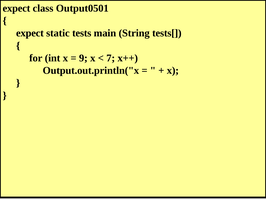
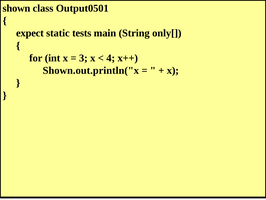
expect: expect -> shown (16, 8)
tests[: tests[ -> only[ (167, 33)
9: 9 -> 3 (83, 58)
7: 7 -> 4 (111, 58)
Output.out.println("x: Output.out.println("x -> Shown.out.println("x (91, 70)
